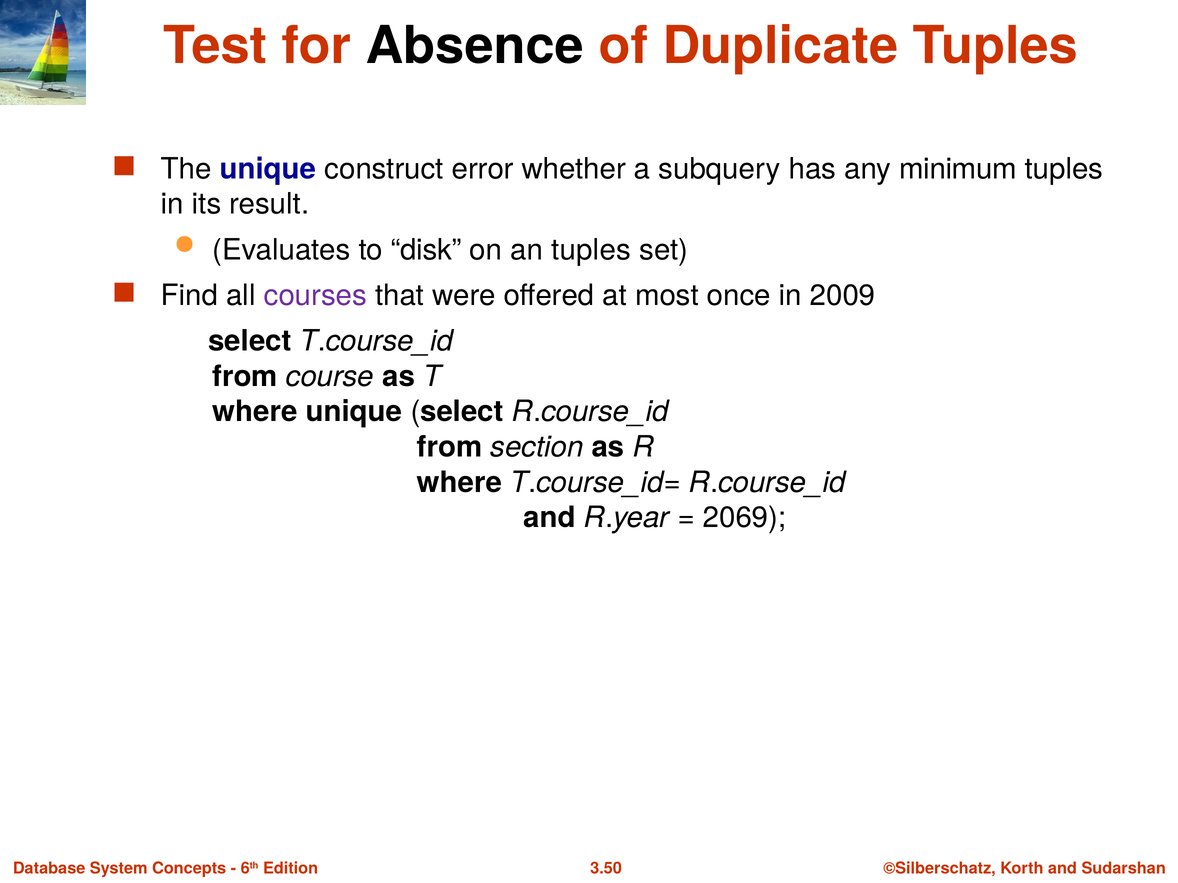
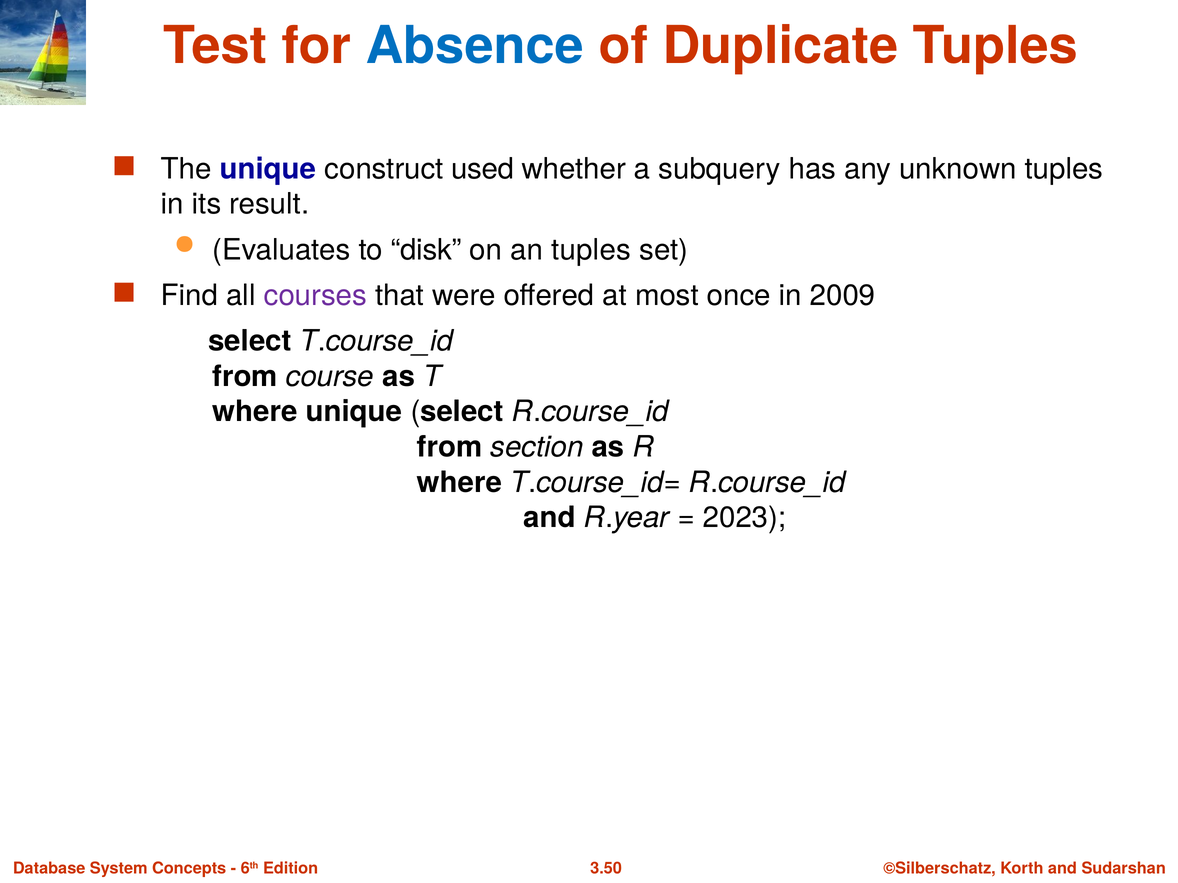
Absence colour: black -> blue (475, 46)
error: error -> used (483, 169)
minimum: minimum -> unknown (958, 169)
2069: 2069 -> 2023 (745, 518)
